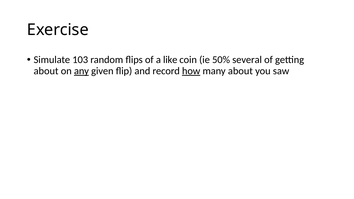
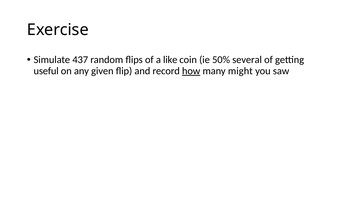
103: 103 -> 437 (80, 60)
about: about -> useful (46, 71)
any underline: present -> none (81, 71)
many about: about -> might (240, 71)
